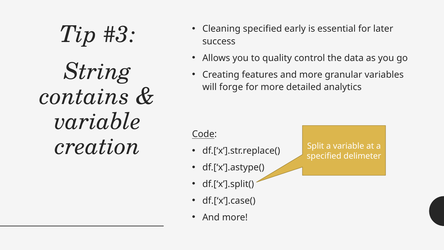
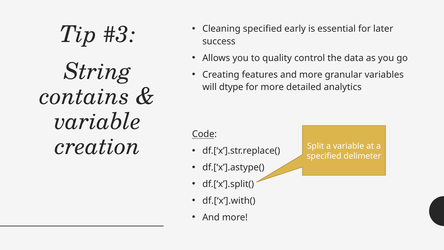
forge: forge -> dtype (231, 87)
df.[‘x’].case(: df.[‘x’].case( -> df.[‘x’].with( (229, 201)
